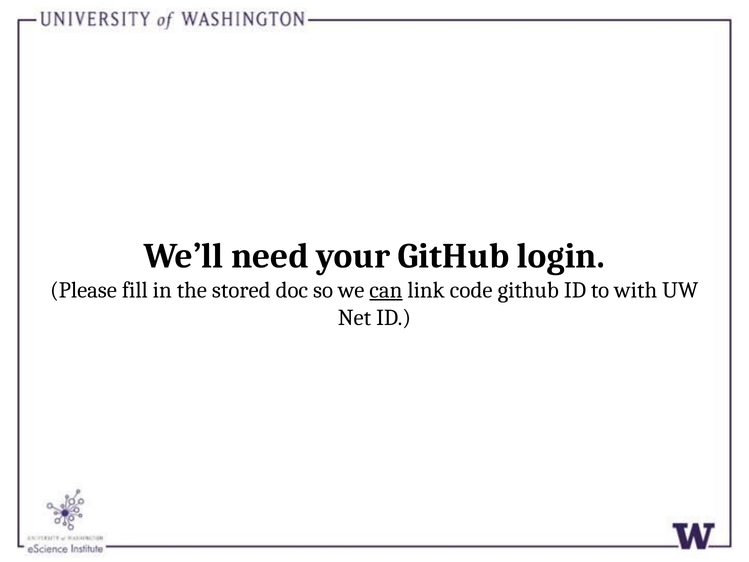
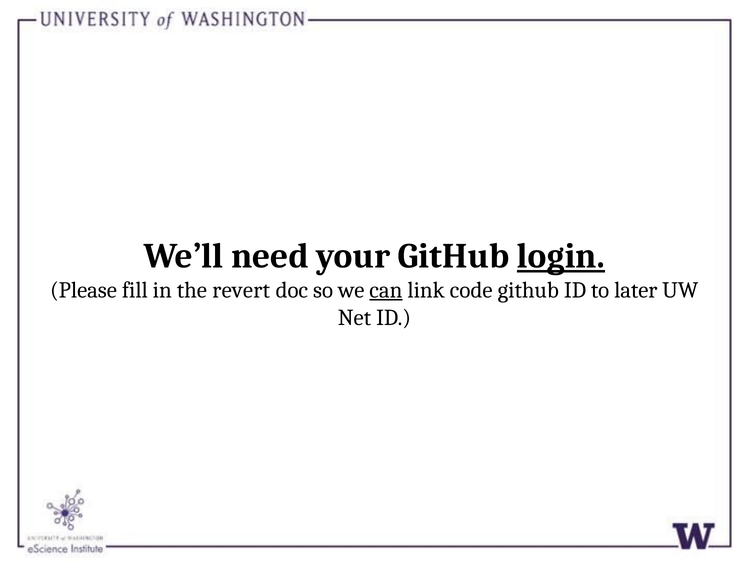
login underline: none -> present (561, 256)
stored: stored -> revert (241, 290)
with: with -> later (636, 290)
